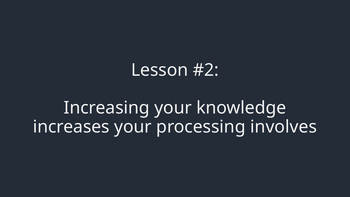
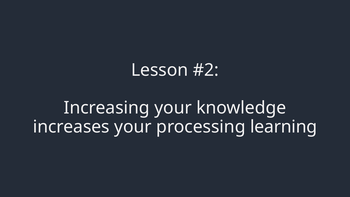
involves: involves -> learning (284, 127)
